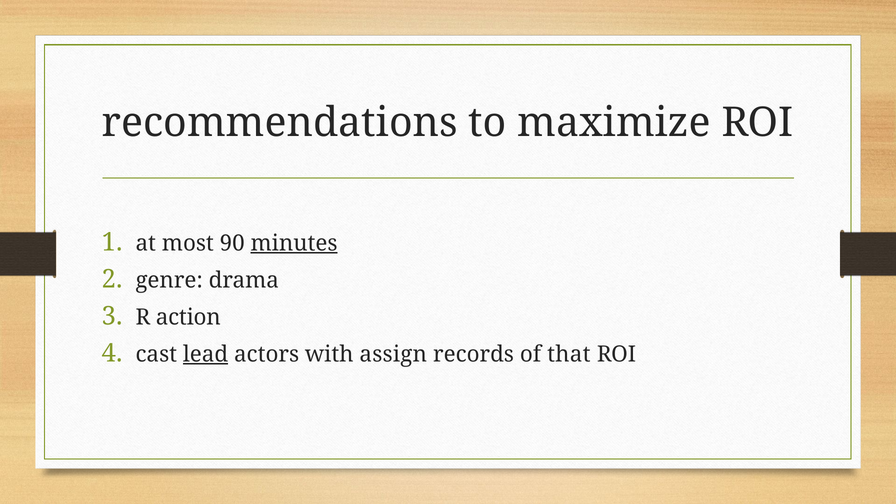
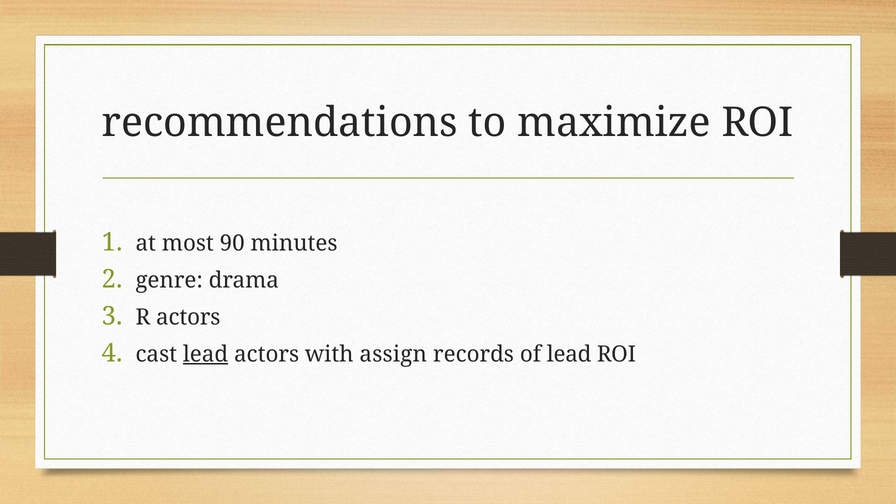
minutes underline: present -> none (294, 243)
R action: action -> actors (188, 317)
of that: that -> lead (569, 354)
